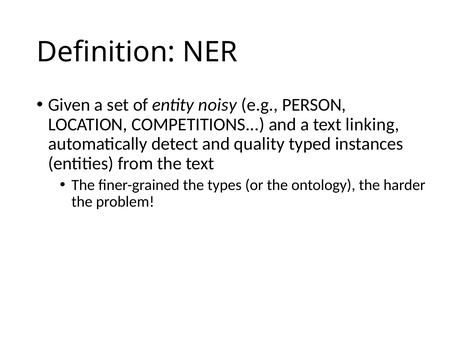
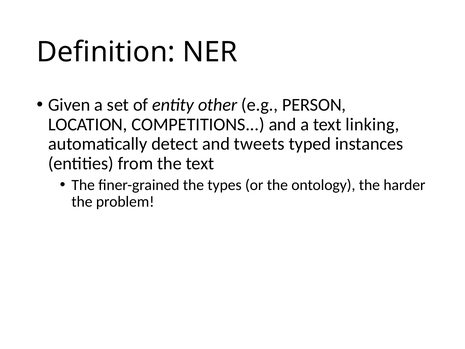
noisy: noisy -> other (218, 105)
quality: quality -> tweets (259, 144)
